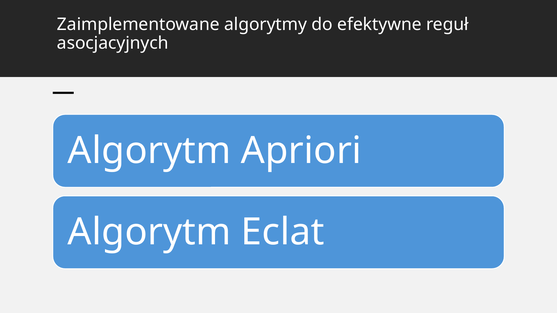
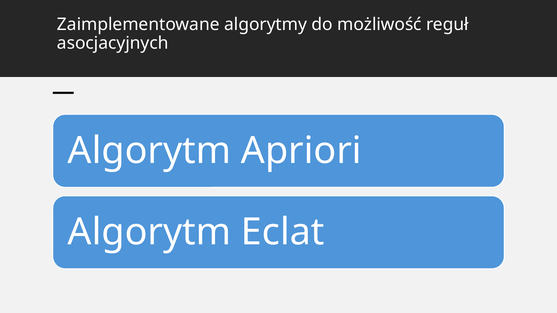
efektywne: efektywne -> możliwość (379, 24)
